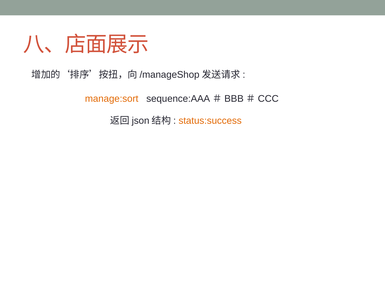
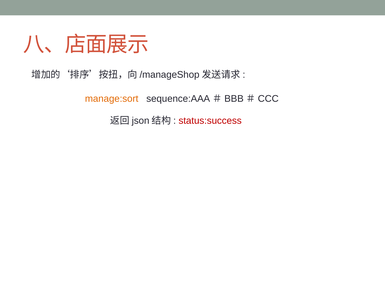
status:success colour: orange -> red (210, 121)
